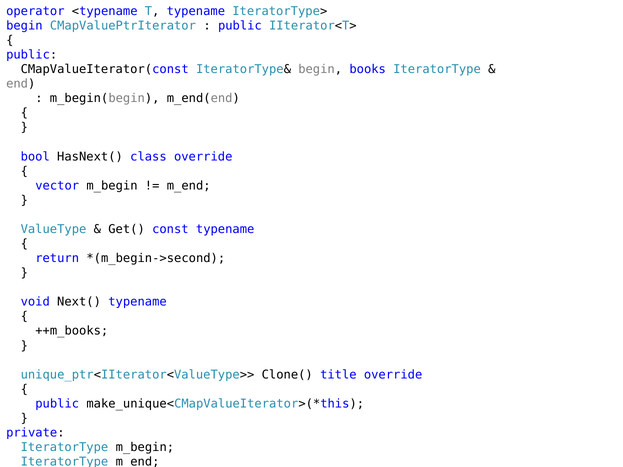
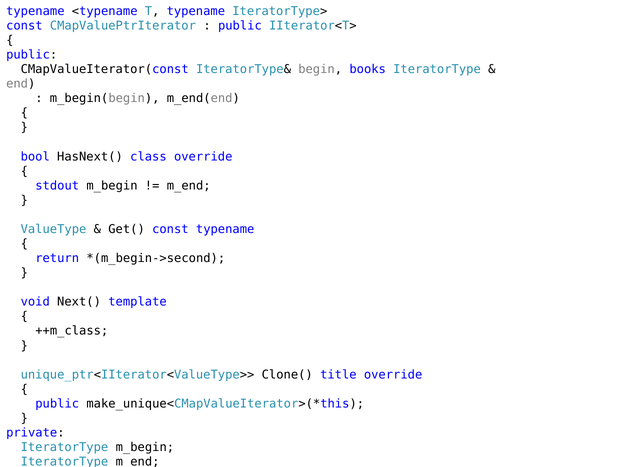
operator: operator -> typename (35, 11)
begin: begin -> const (24, 26)
vector: vector -> stdout (57, 186)
Next( typename: typename -> template (138, 302)
++m_books: ++m_books -> ++m_class (72, 331)
